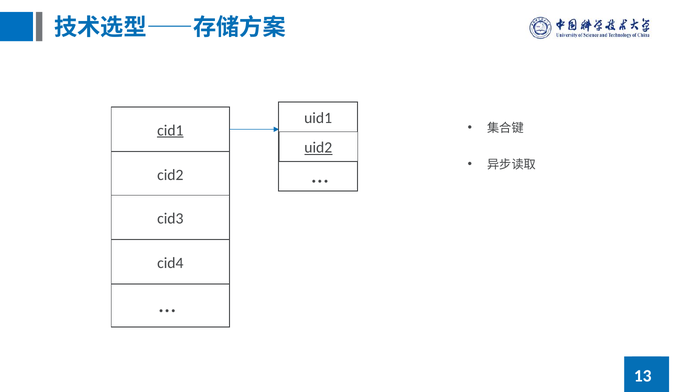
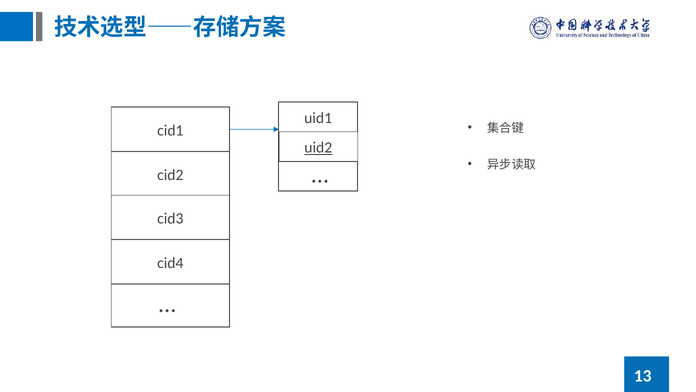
cid1 underline: present -> none (170, 130)
